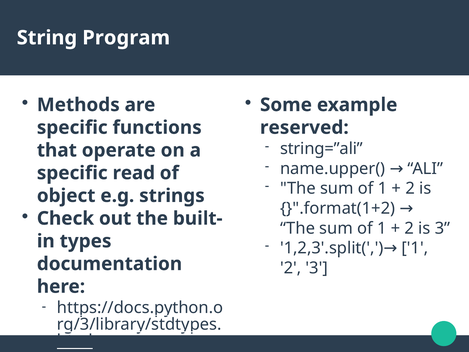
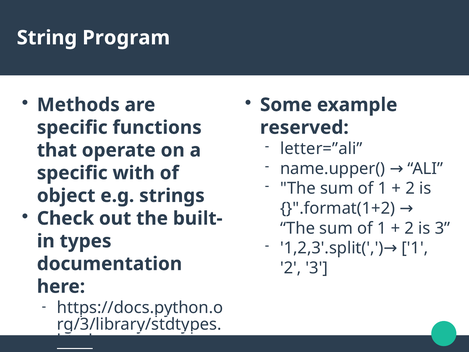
string=”ali: string=”ali -> letter=”ali (321, 149)
read: read -> with (134, 173)
